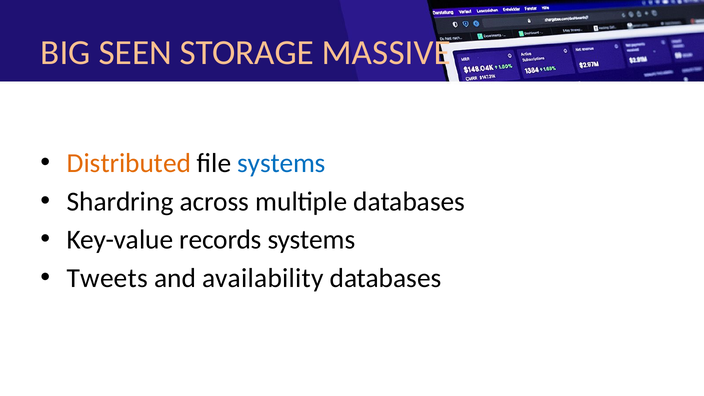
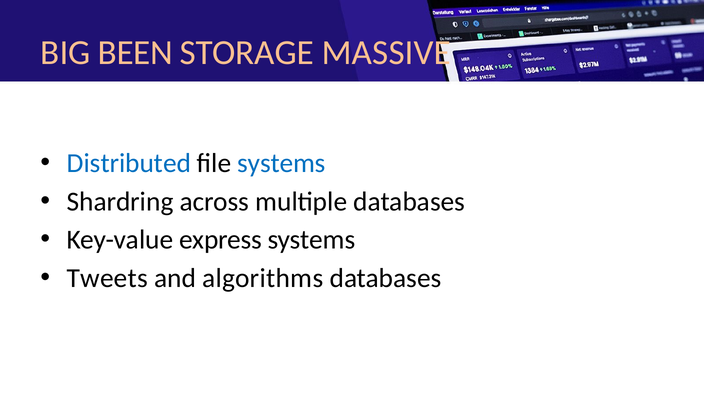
SEEN: SEEN -> BEEN (135, 52)
Distributed colour: orange -> blue (129, 163)
records: records -> express (221, 240)
availability: availability -> algorithms (263, 278)
